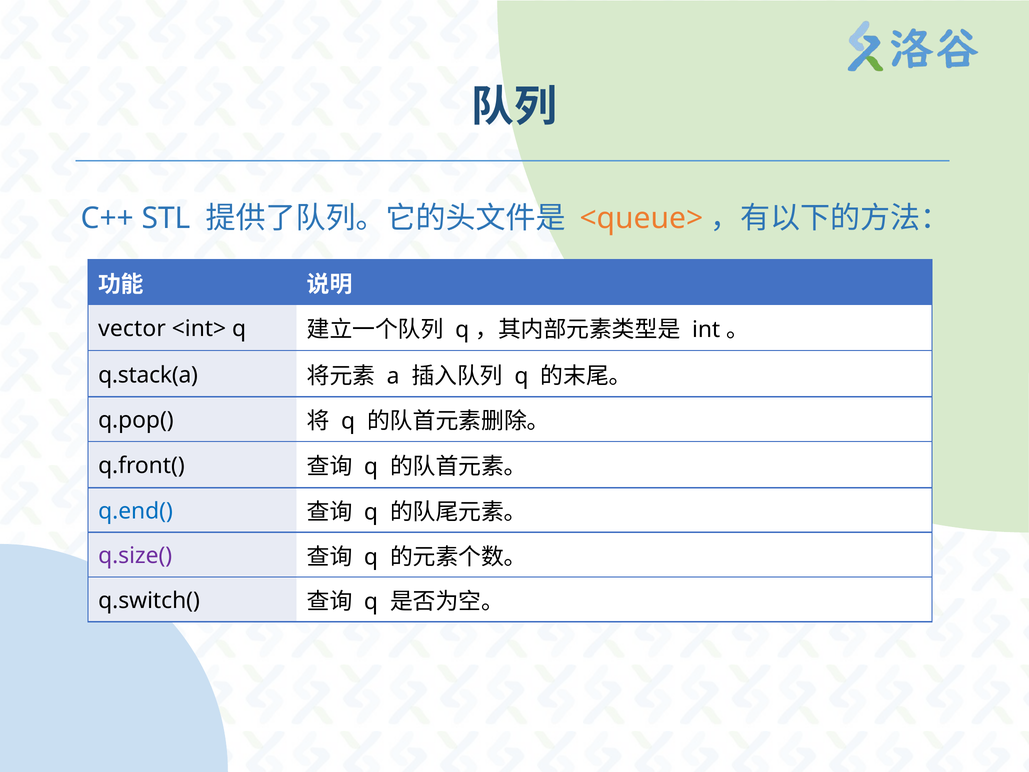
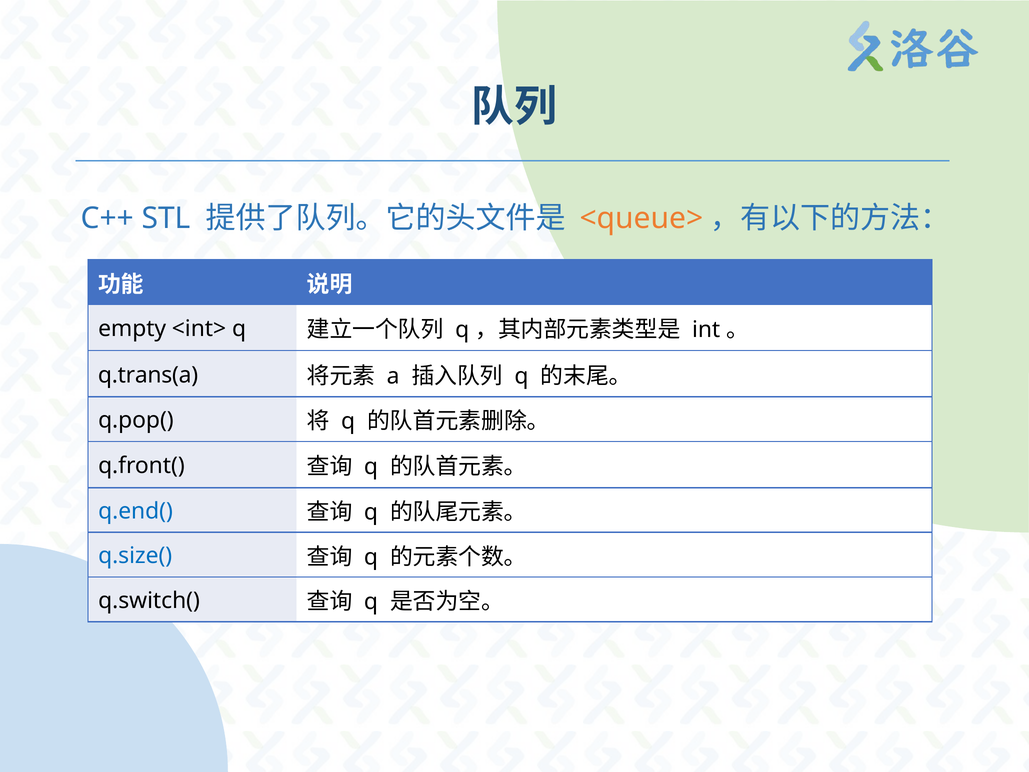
vector: vector -> empty (132, 329)
q.stack(a: q.stack(a -> q.trans(a (148, 375)
q.size( colour: purple -> blue (135, 556)
